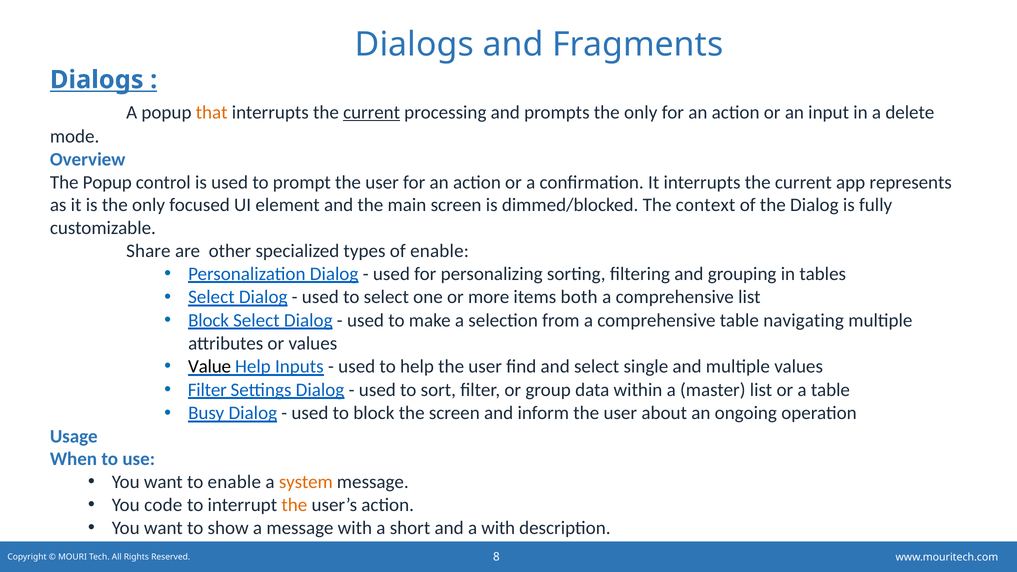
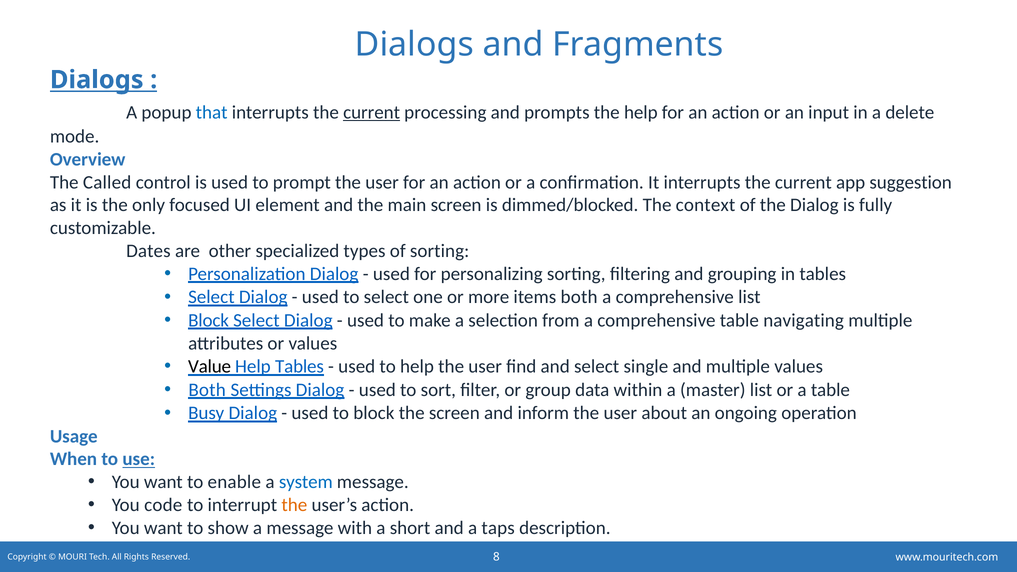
that colour: orange -> blue (212, 112)
prompts the only: only -> help (641, 112)
The Popup: Popup -> Called (107, 182)
represents: represents -> suggestion (911, 182)
Share: Share -> Dates (148, 251)
of enable: enable -> sorting (440, 251)
Help Inputs: Inputs -> Tables (299, 367)
Filter: Filter -> Both (207, 390)
use underline: none -> present (139, 459)
system colour: orange -> blue (306, 482)
a with: with -> taps (498, 528)
